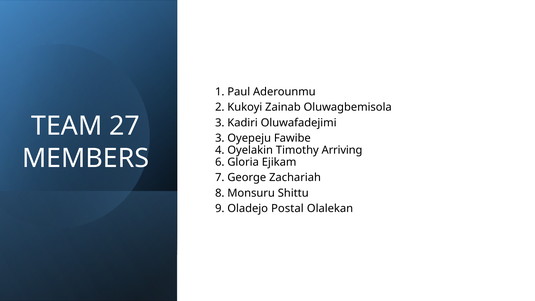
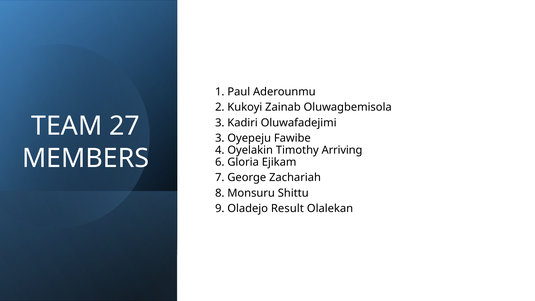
Postal: Postal -> Result (287, 208)
